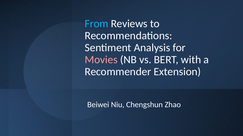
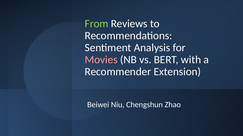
From colour: light blue -> light green (97, 24)
